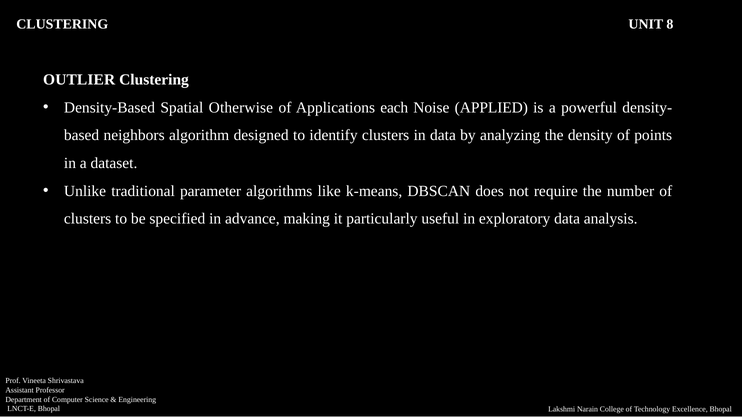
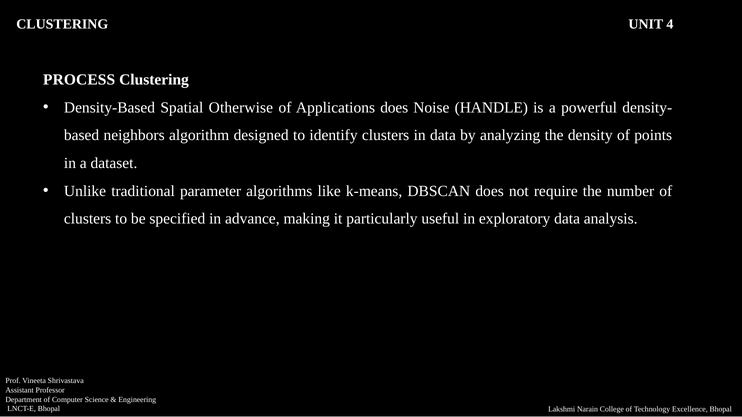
8: 8 -> 4 (670, 24)
OUTLIER: OUTLIER -> PROCESS (79, 80)
Applications each: each -> does (394, 108)
APPLIED: APPLIED -> HANDLE (491, 108)
